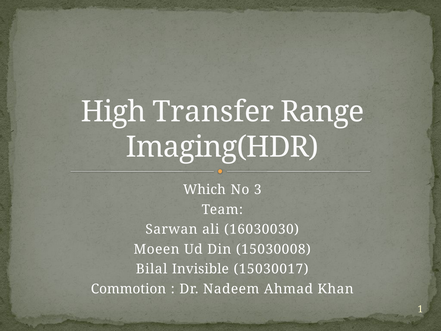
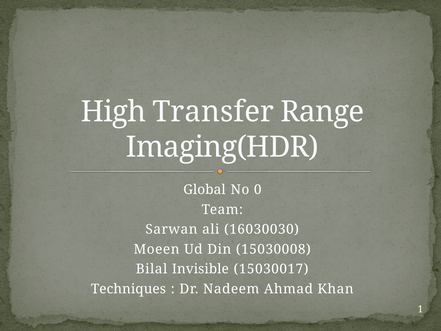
Which: Which -> Global (204, 190)
3: 3 -> 0 (258, 190)
Commotion: Commotion -> Techniques (128, 289)
